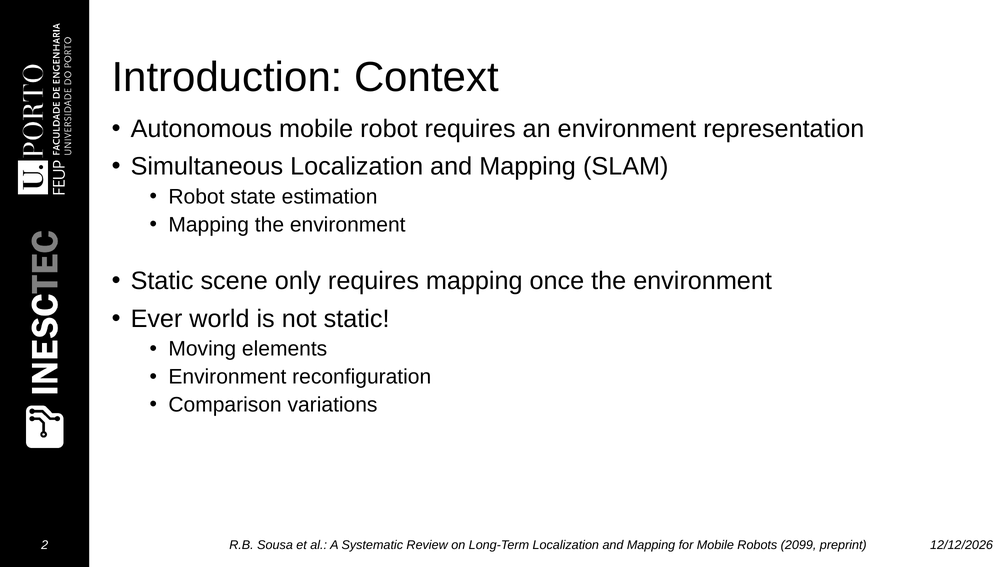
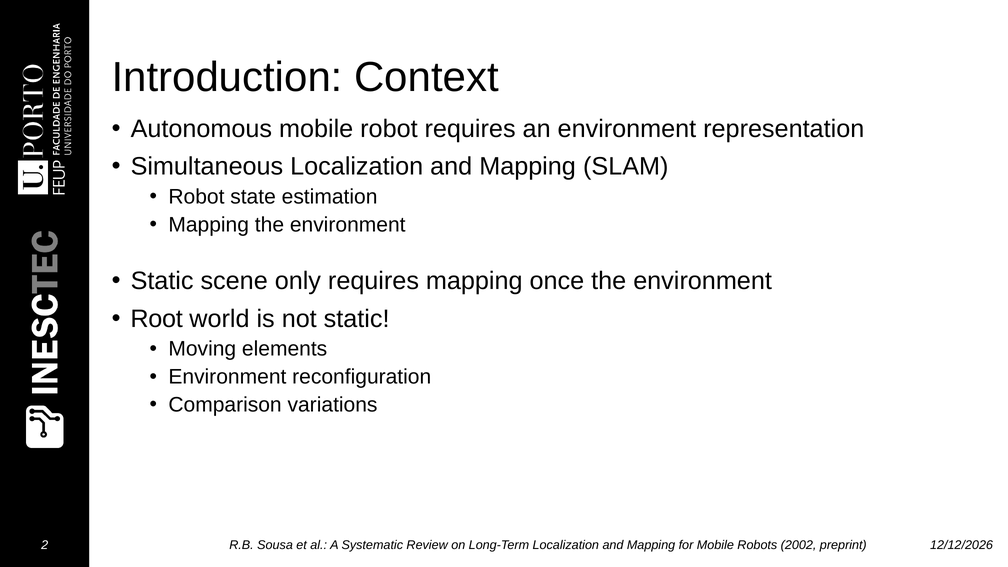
Ever: Ever -> Root (157, 319)
2099: 2099 -> 2002 (799, 545)
